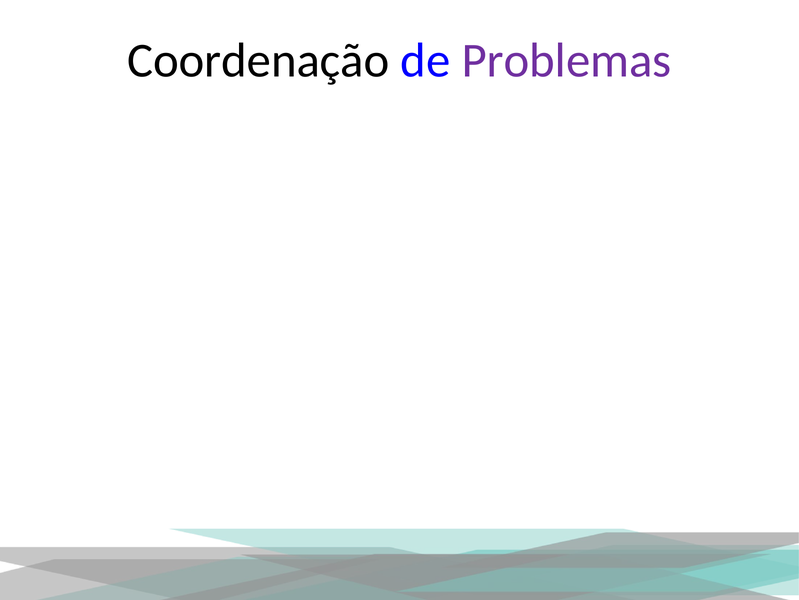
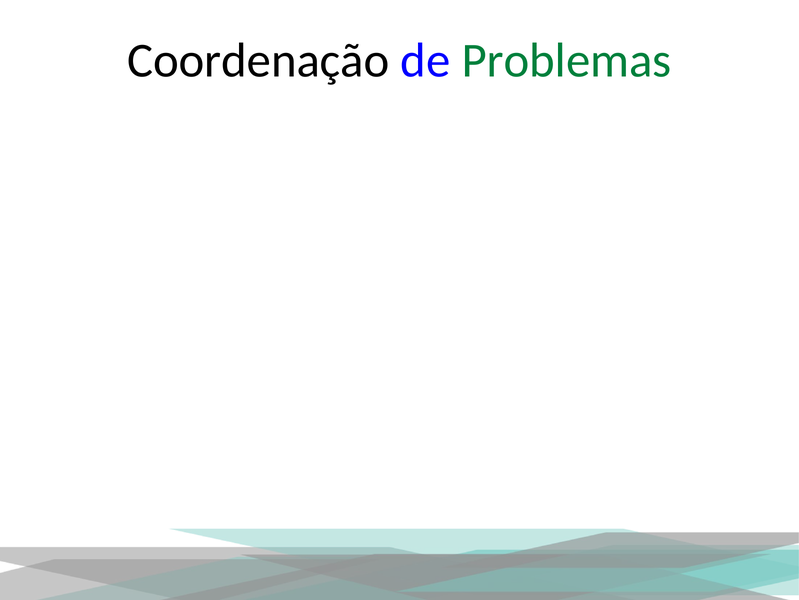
Problemas colour: purple -> green (567, 61)
